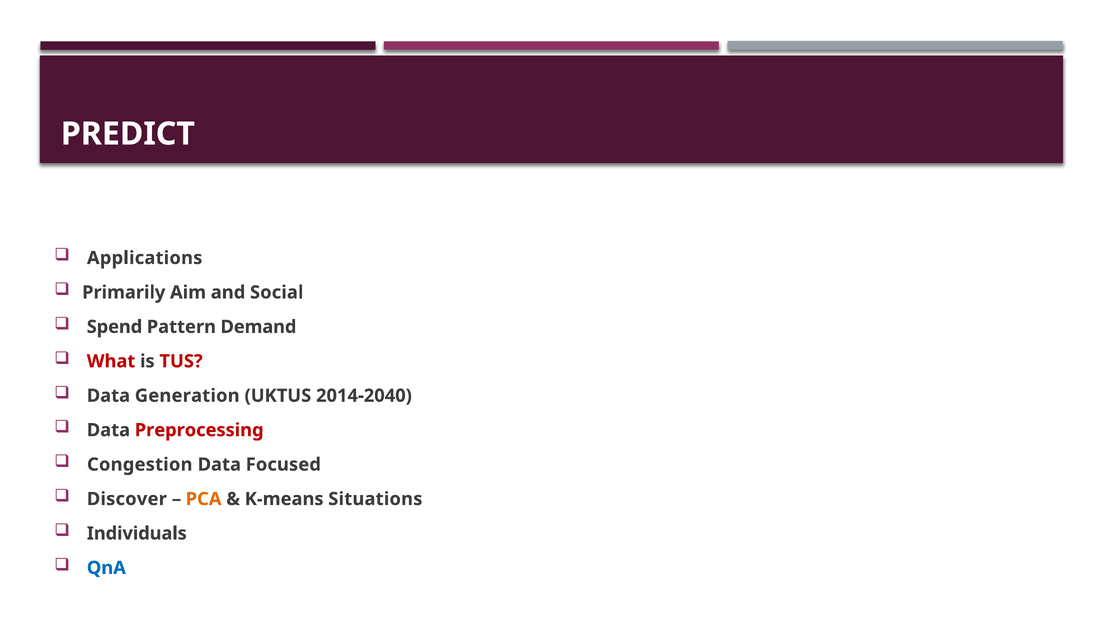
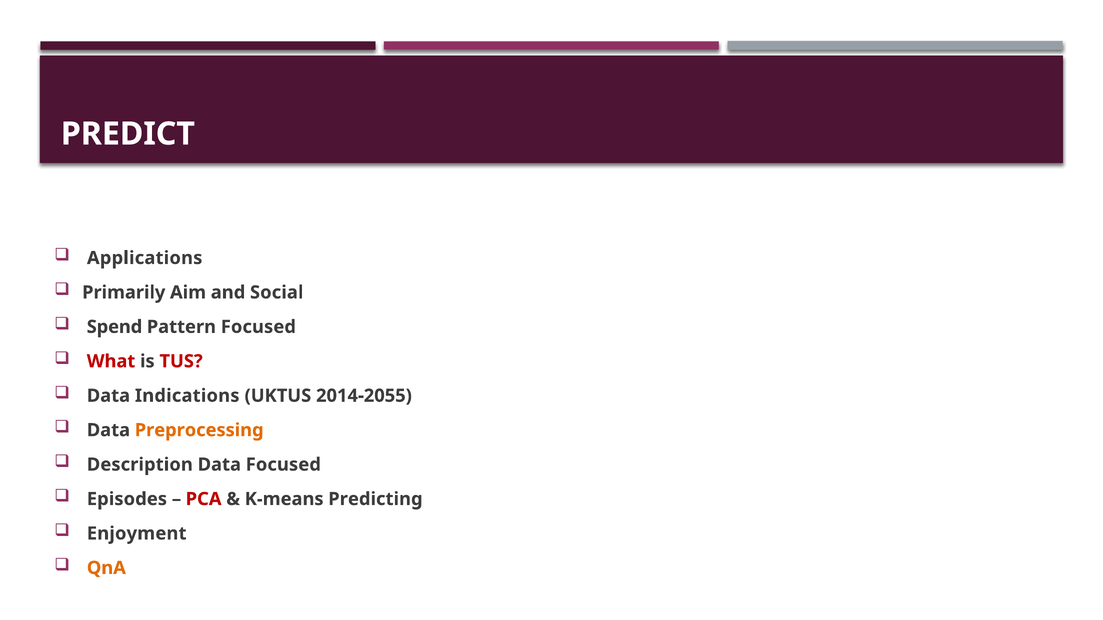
Pattern Demand: Demand -> Focused (258, 327)
Generation: Generation -> Indications (187, 396)
2014-2040: 2014-2040 -> 2014-2055 (364, 396)
Preprocessing colour: red -> orange (199, 430)
Congestion: Congestion -> Description (140, 465)
Discover: Discover -> Episodes (127, 499)
PCA colour: orange -> red (204, 499)
Situations: Situations -> Predicting (375, 499)
Individuals: Individuals -> Enjoyment (137, 534)
QnA colour: blue -> orange (106, 568)
